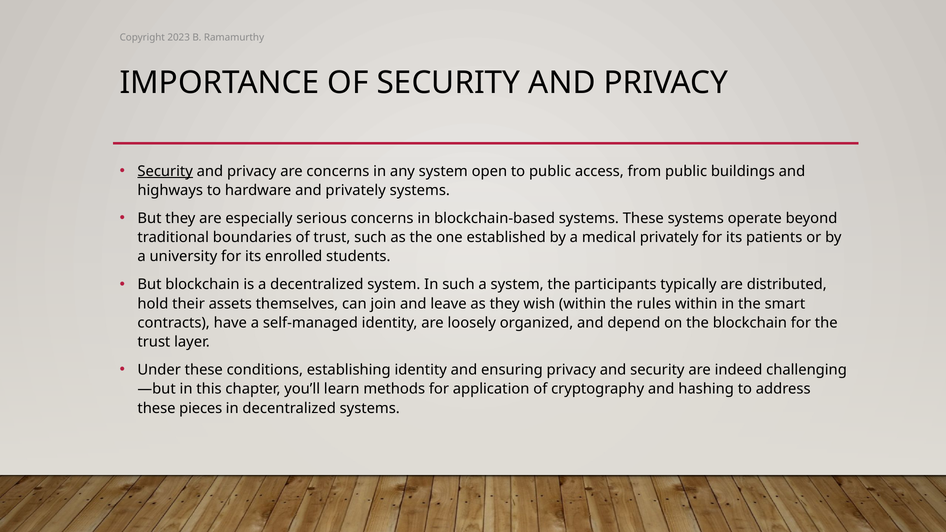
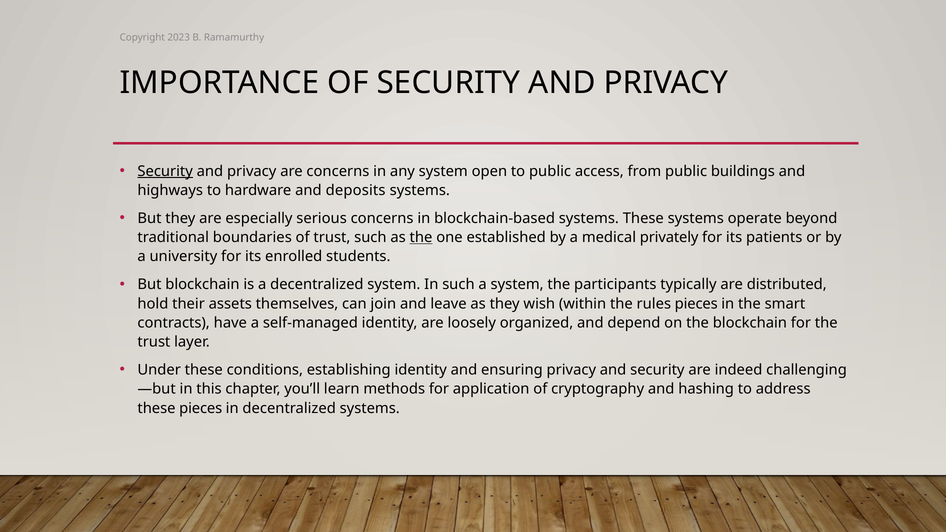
and privately: privately -> deposits (356, 190)
the underline: none -> present (421, 237)
rules within: within -> pieces (696, 304)
